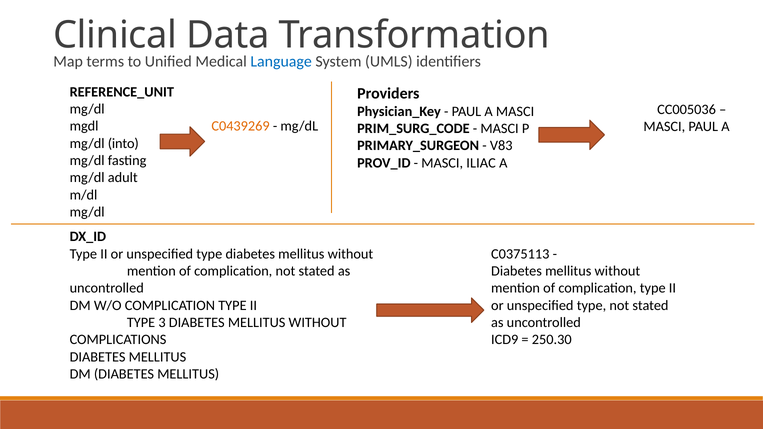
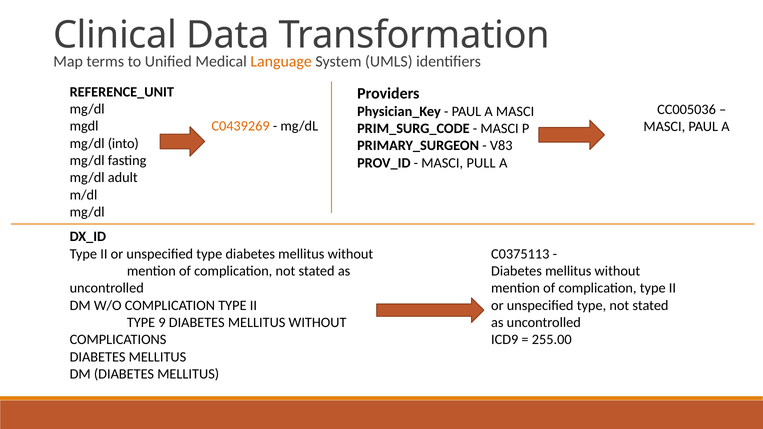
Language colour: blue -> orange (281, 62)
ILIAC: ILIAC -> PULL (481, 163)
3: 3 -> 9 (162, 323)
250.30: 250.30 -> 255.00 (552, 340)
